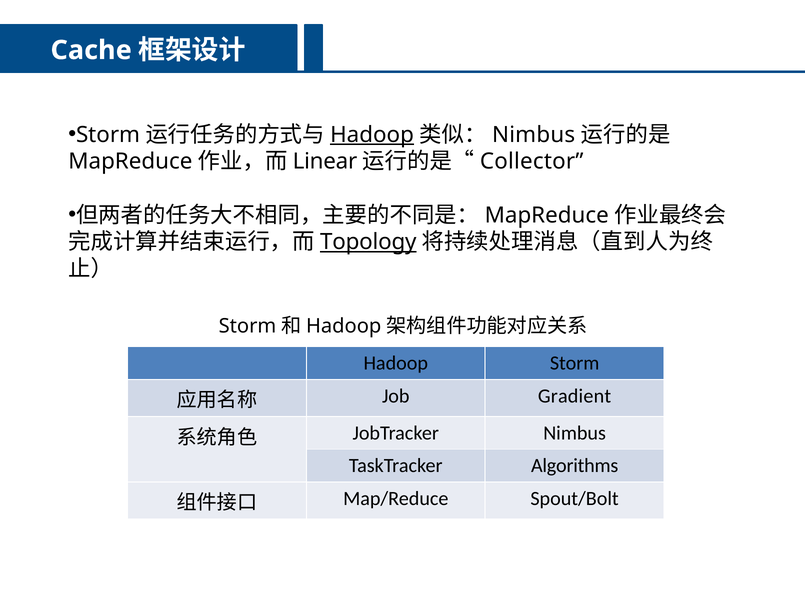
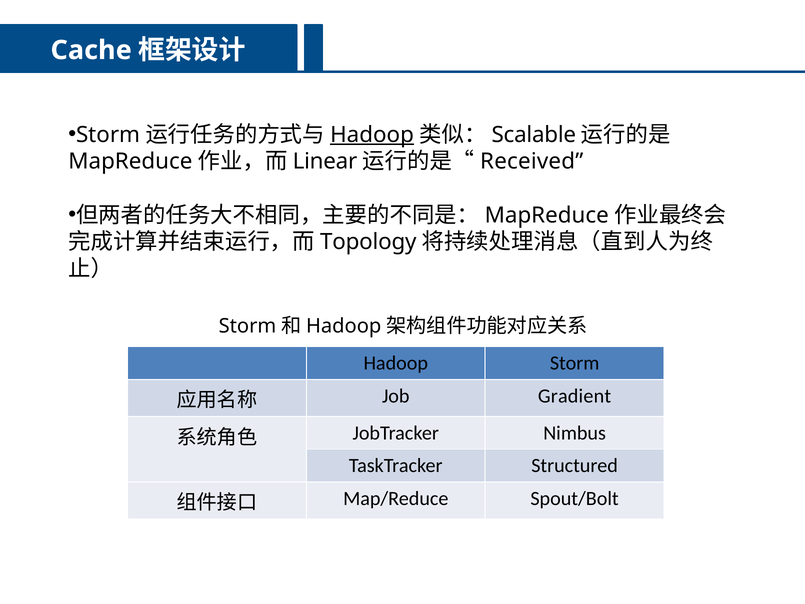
Nimbus: Nimbus -> Scalable (534, 135)
Collector: Collector -> Received (532, 161)
Topology underline: present -> none (368, 242)
Algorithms: Algorithms -> Structured (575, 466)
